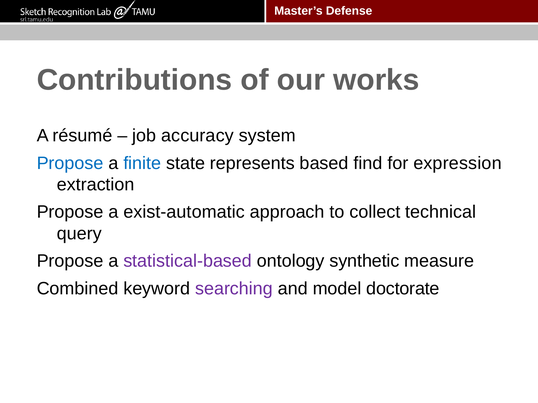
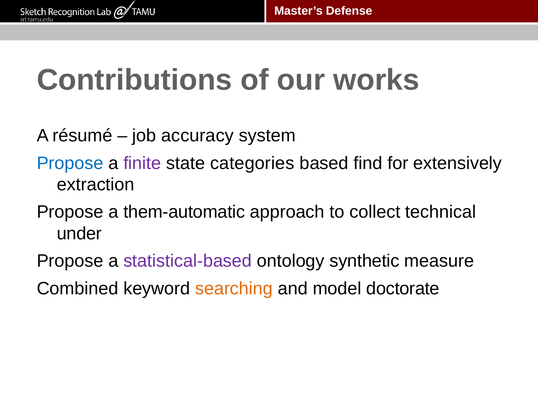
finite colour: blue -> purple (142, 163)
represents: represents -> categories (252, 163)
expression: expression -> extensively (458, 163)
exist-automatic: exist-automatic -> them-automatic (184, 212)
query: query -> under (79, 234)
searching colour: purple -> orange (234, 289)
